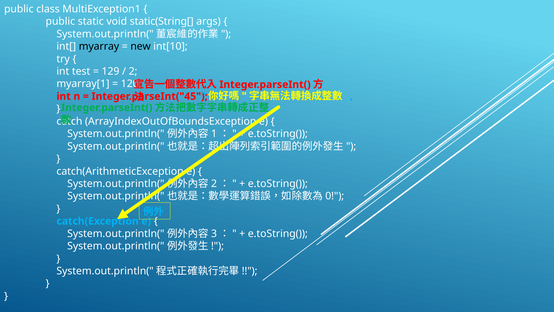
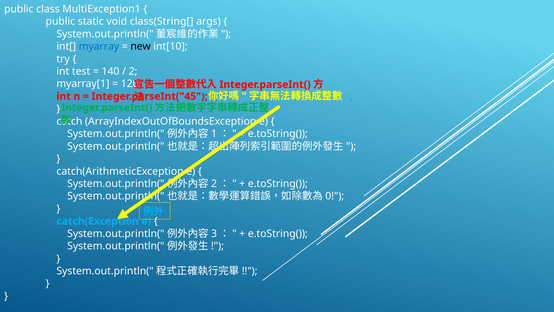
static(String[: static(String[ -> class(String[ (162, 21)
myarray colour: black -> blue (99, 46)
129: 129 -> 140 (111, 71)
